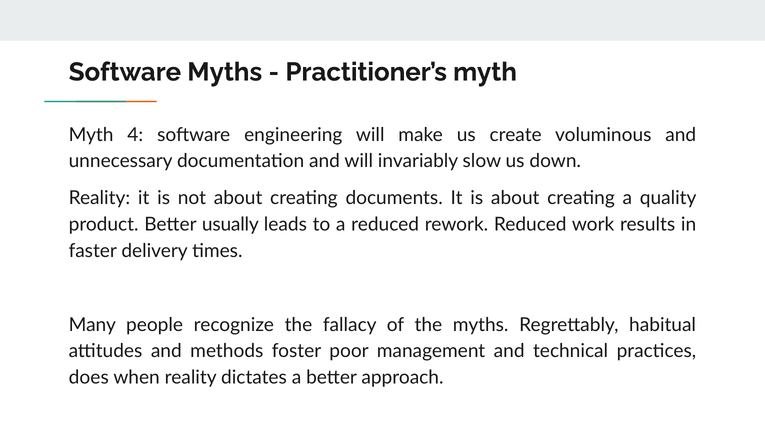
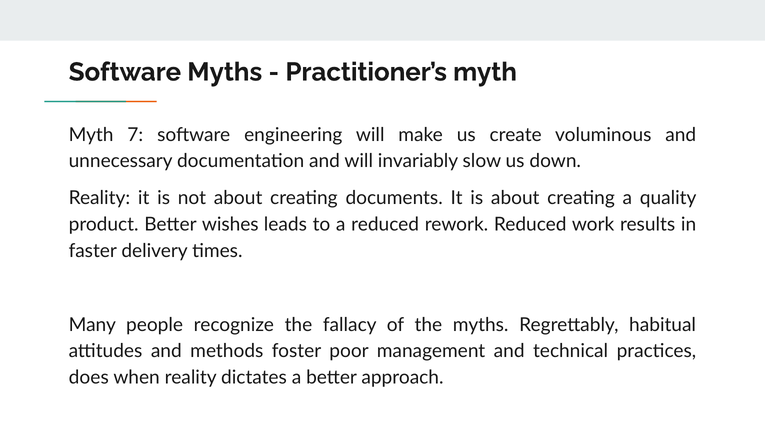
4: 4 -> 7 (135, 135)
usually: usually -> wishes (230, 225)
